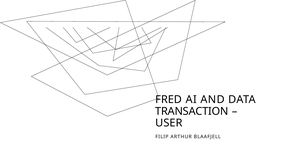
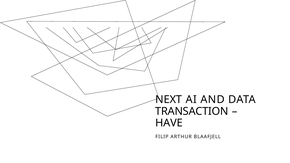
FRED: FRED -> NEXT (169, 100)
USER: USER -> HAVE (169, 123)
